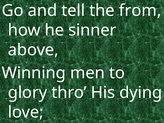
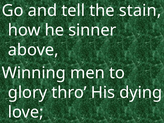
from: from -> stain (140, 11)
